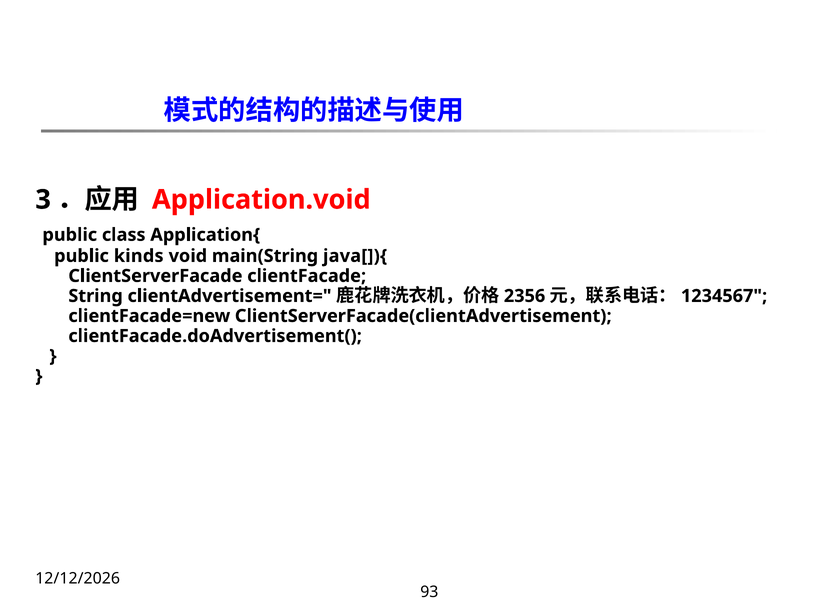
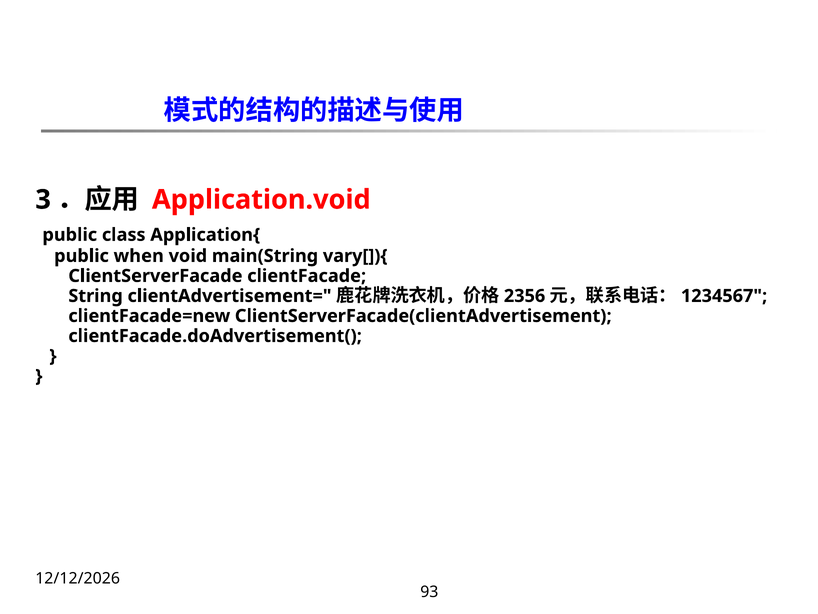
kinds: kinds -> when (139, 256)
java[]){: java[]){ -> vary[]){ (355, 256)
